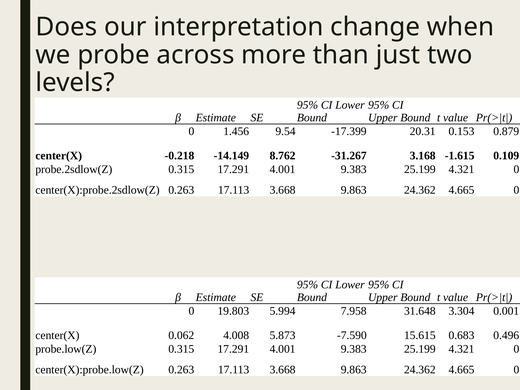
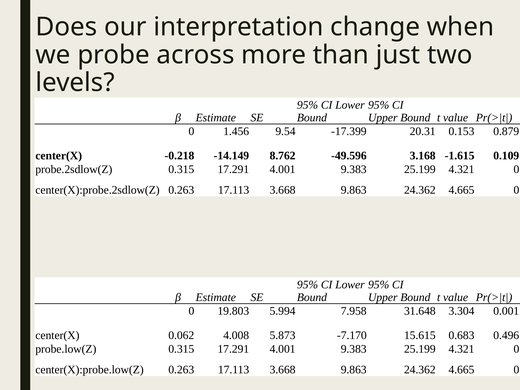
-31.267: -31.267 -> -49.596 (349, 156)
-7.590: -7.590 -> -7.170 (352, 335)
